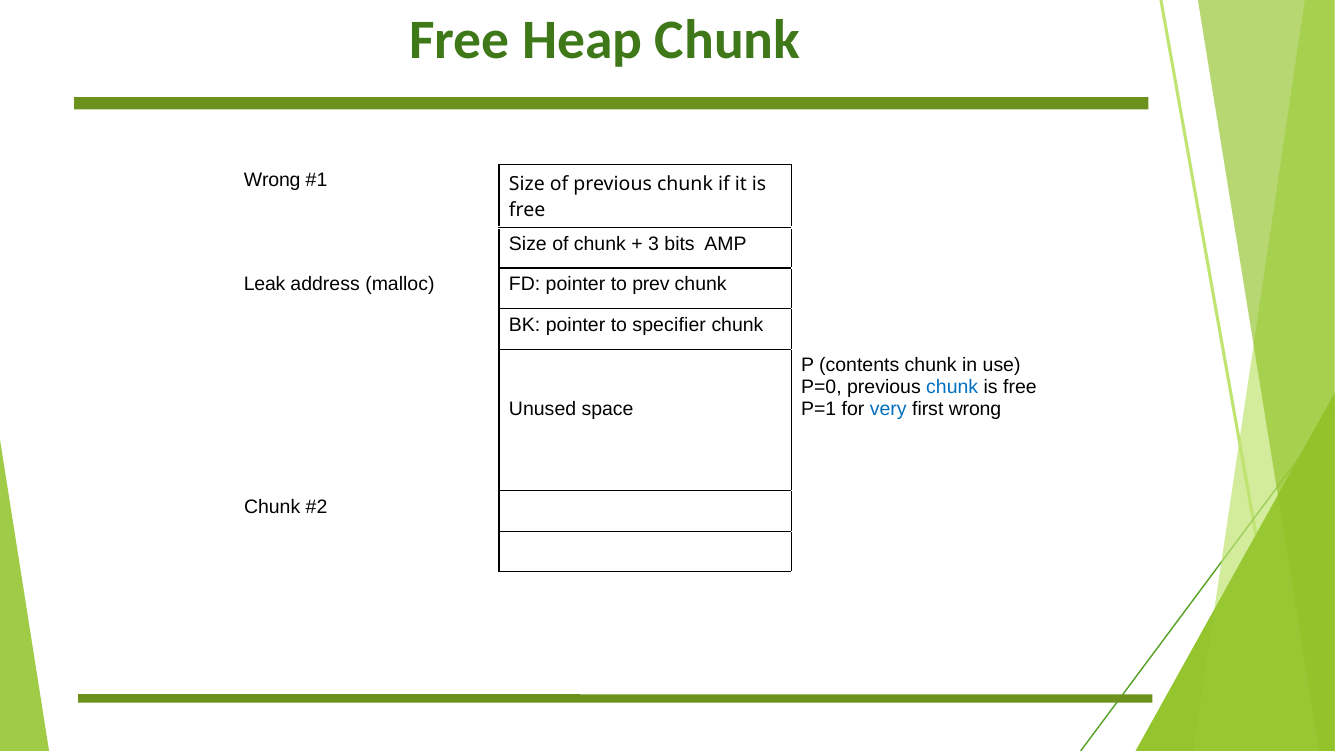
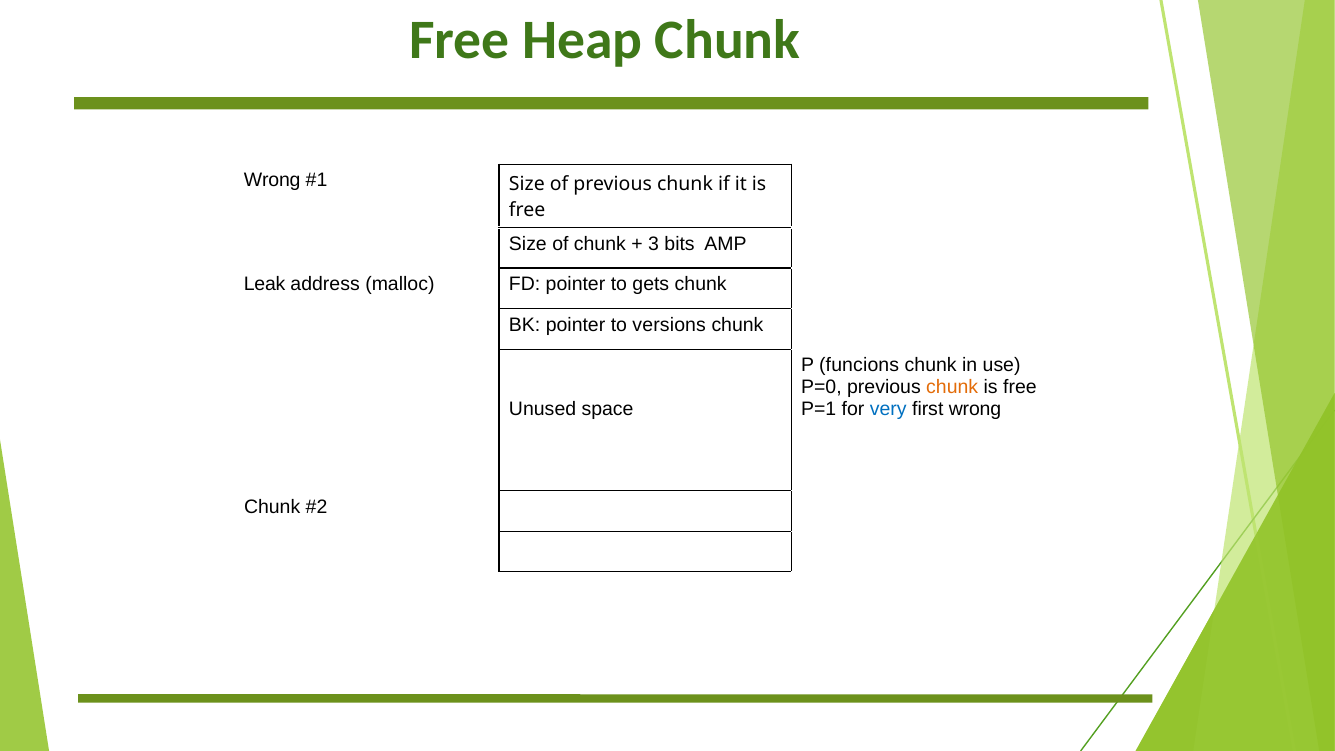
prev: prev -> gets (651, 284)
specifier: specifier -> versions (669, 325)
contents: contents -> funcions (859, 365)
chunk colour: blue -> orange (952, 387)
